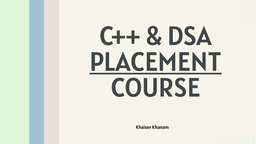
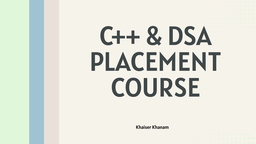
PLACEMENT underline: present -> none (156, 62)
